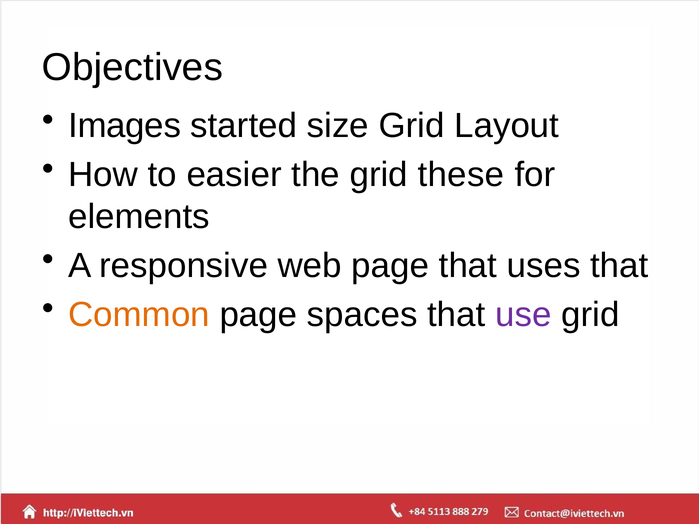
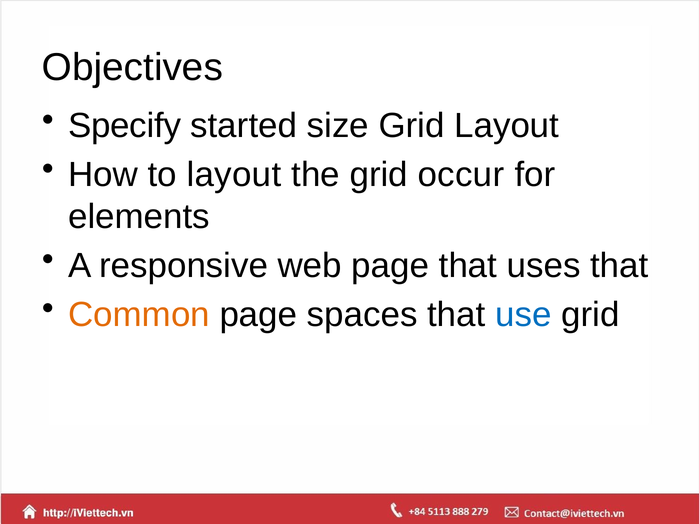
Images: Images -> Specify (125, 126)
to easier: easier -> layout (234, 175)
these: these -> occur (461, 175)
use colour: purple -> blue (523, 315)
